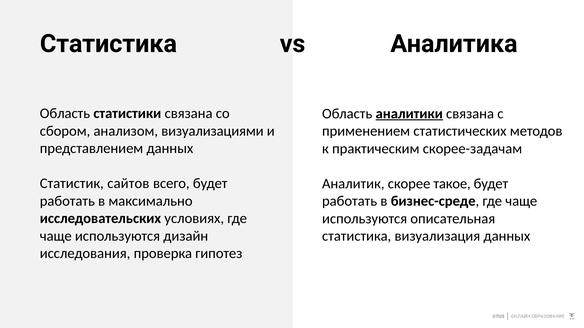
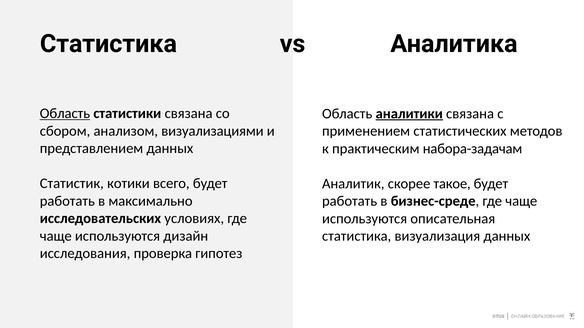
Область underline: none -> present (65, 114)
скорее-задачам: скорее-задачам -> набора-задачам (473, 149)
сайтов: сайтов -> котики (128, 184)
